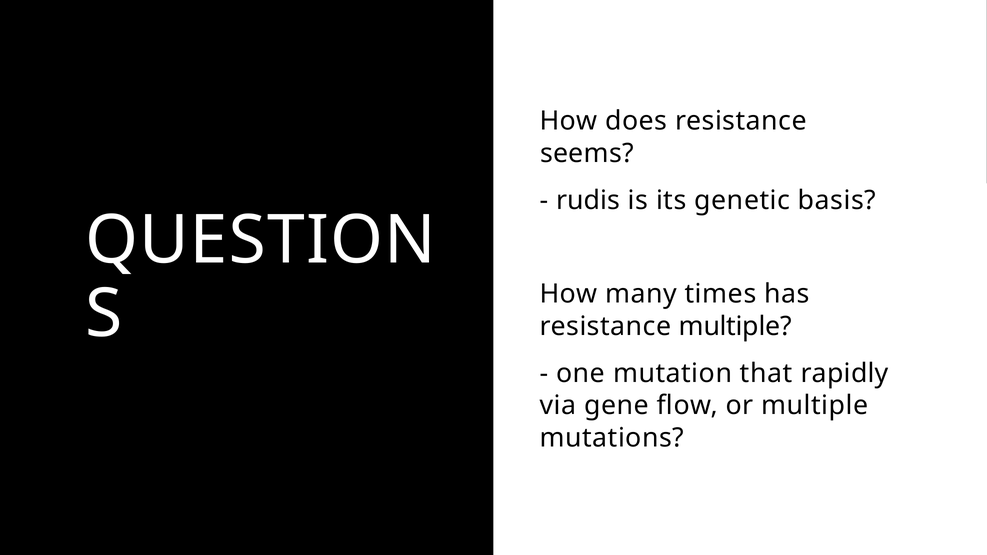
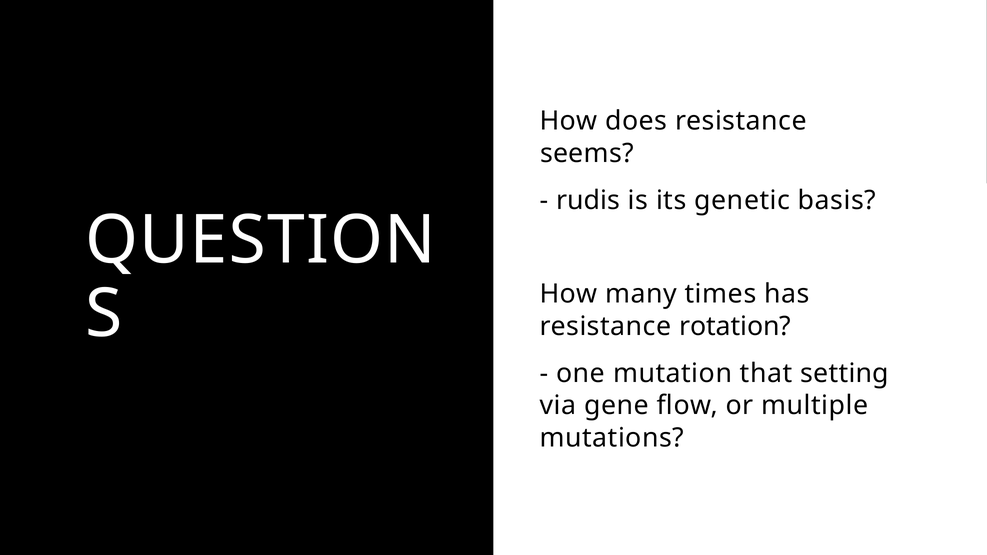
resistance multiple: multiple -> rotation (735, 326)
rapidly: rapidly -> setting (845, 373)
